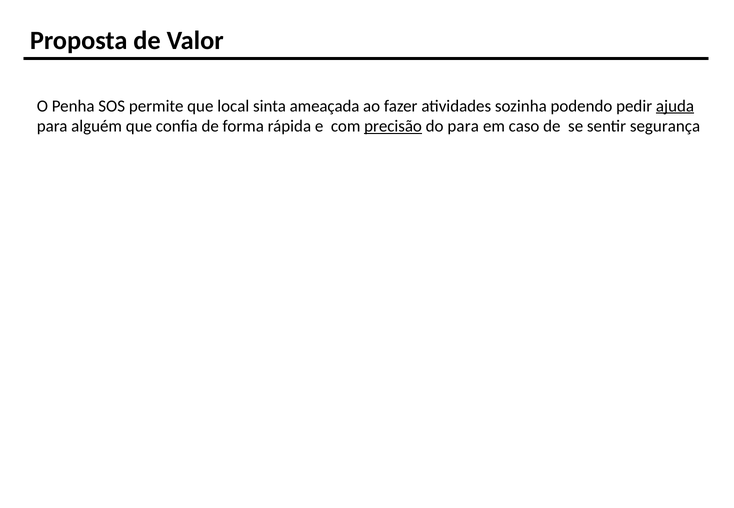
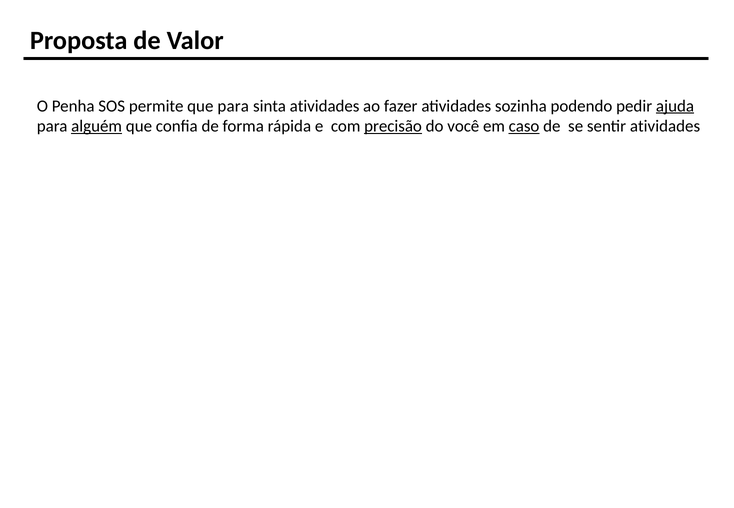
que local: local -> para (233, 106)
sinta ameaçada: ameaçada -> atividades (325, 106)
alguém underline: none -> present (97, 126)
do para: para -> você (463, 126)
caso underline: none -> present (524, 126)
sentir segurança: segurança -> atividades (665, 126)
